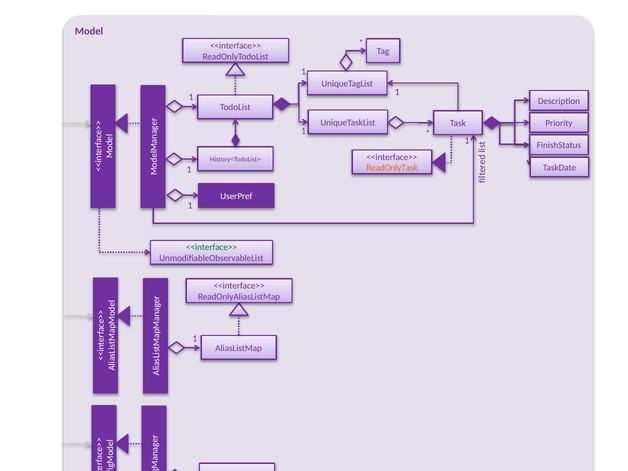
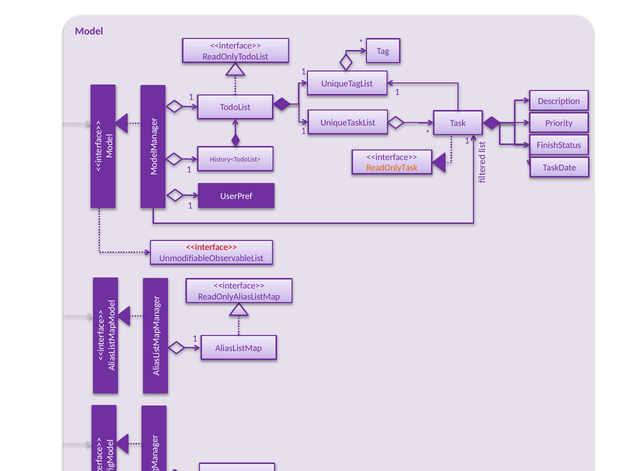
<<interface>> colour: green -> red (212, 247)
